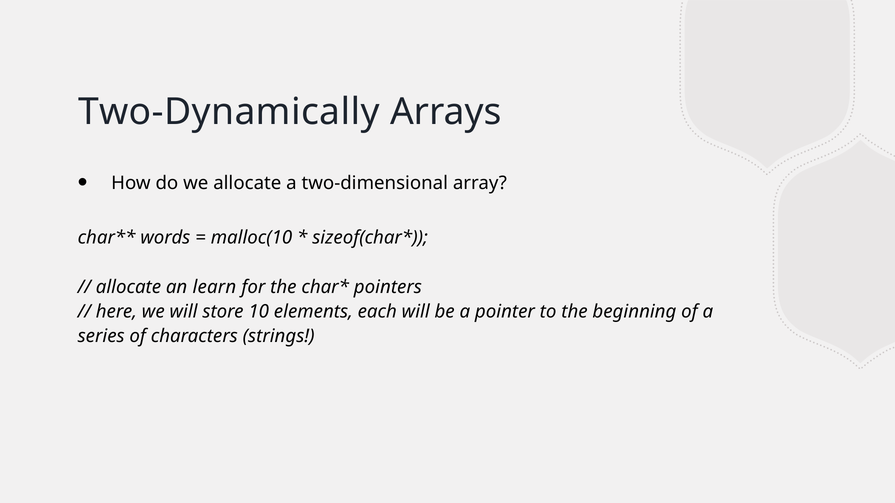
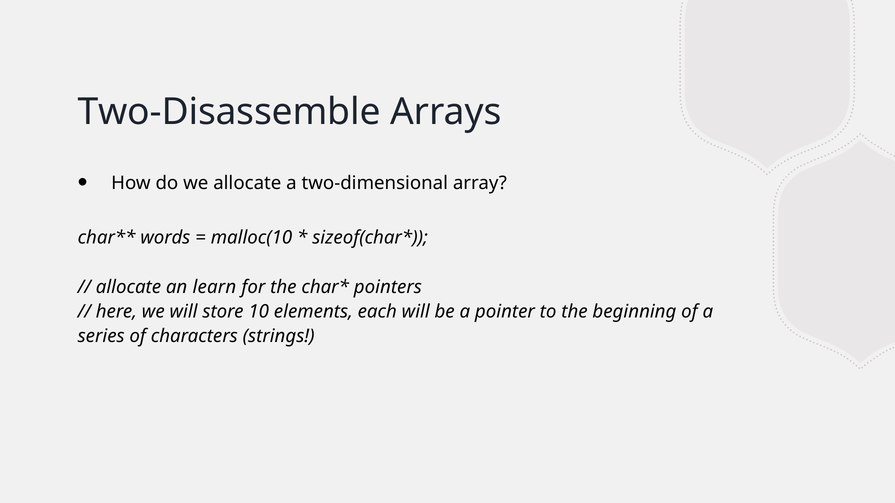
Two-Dynamically: Two-Dynamically -> Two-Disassemble (229, 112)
